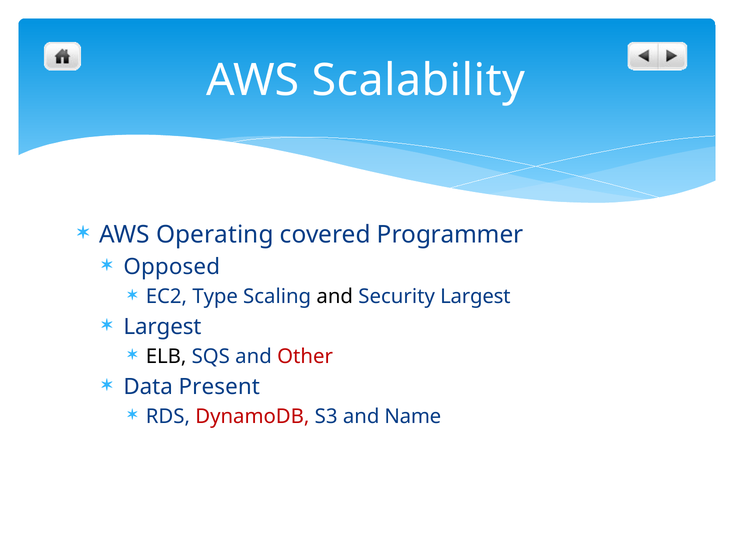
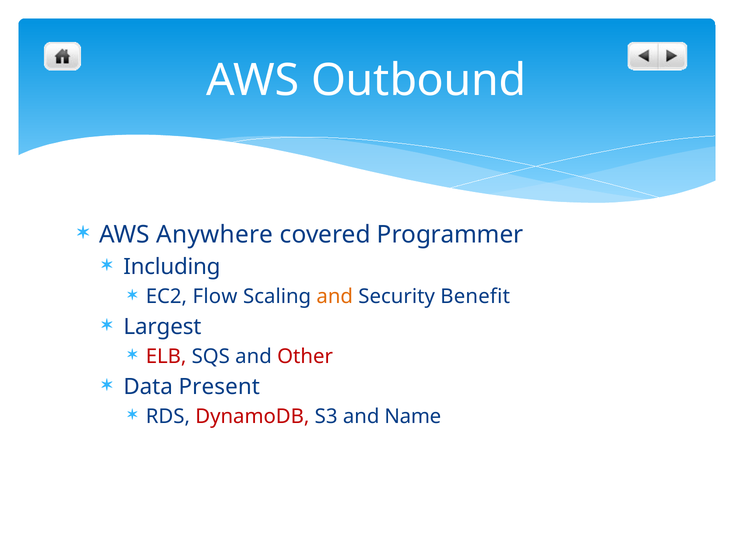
Scalability: Scalability -> Outbound (419, 80)
Operating: Operating -> Anywhere (215, 235)
Opposed: Opposed -> Including (172, 267)
Type: Type -> Flow (215, 297)
and colour: black -> orange (335, 297)
Security Largest: Largest -> Benefit (475, 297)
ELB colour: black -> red (166, 356)
